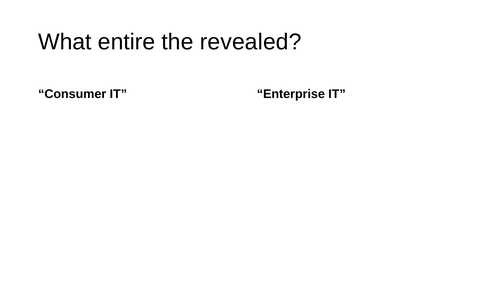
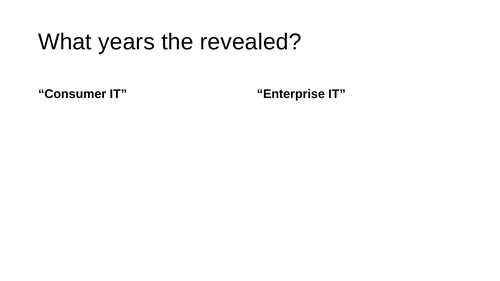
entire: entire -> years (127, 42)
